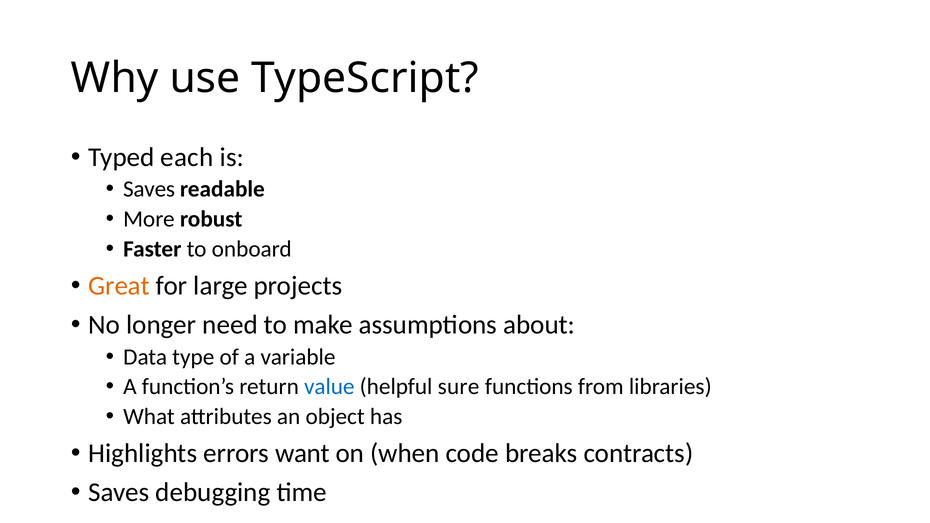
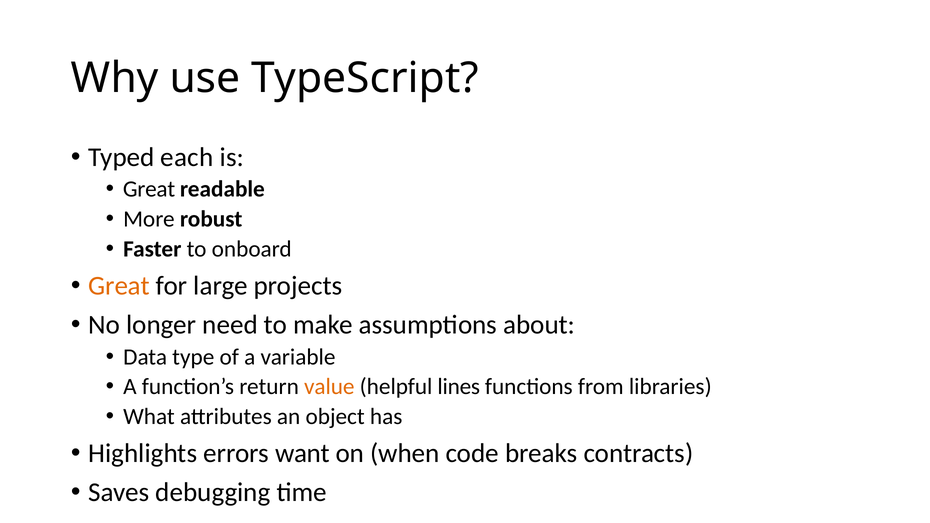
Saves: Saves -> Great (149, 189)
value colour: blue -> orange (329, 387)
sure: sure -> lines (459, 387)
